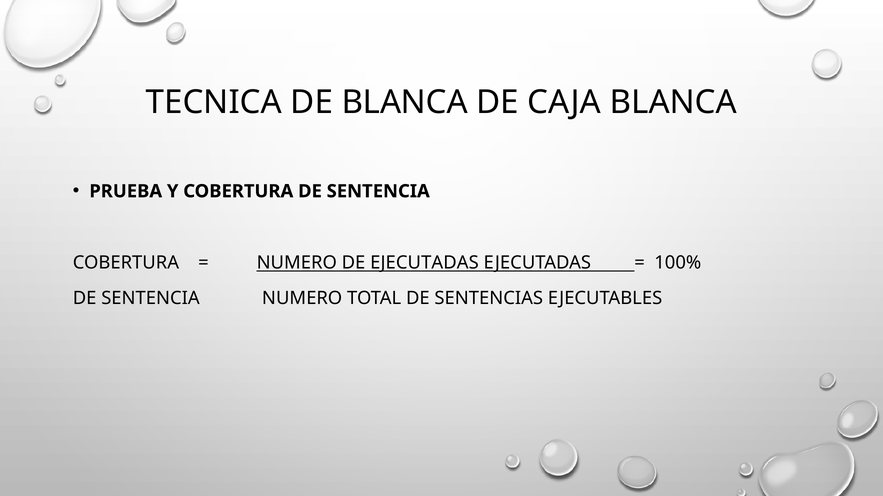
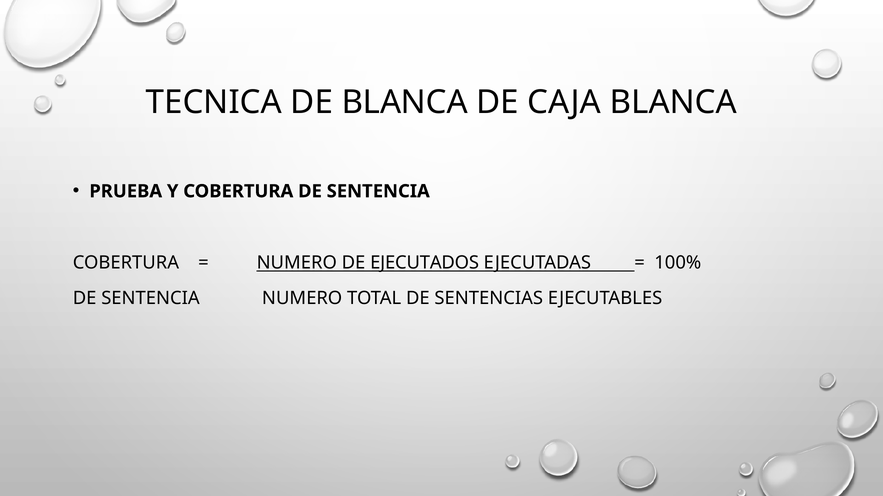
DE EJECUTADAS: EJECUTADAS -> EJECUTADOS (425, 263)
